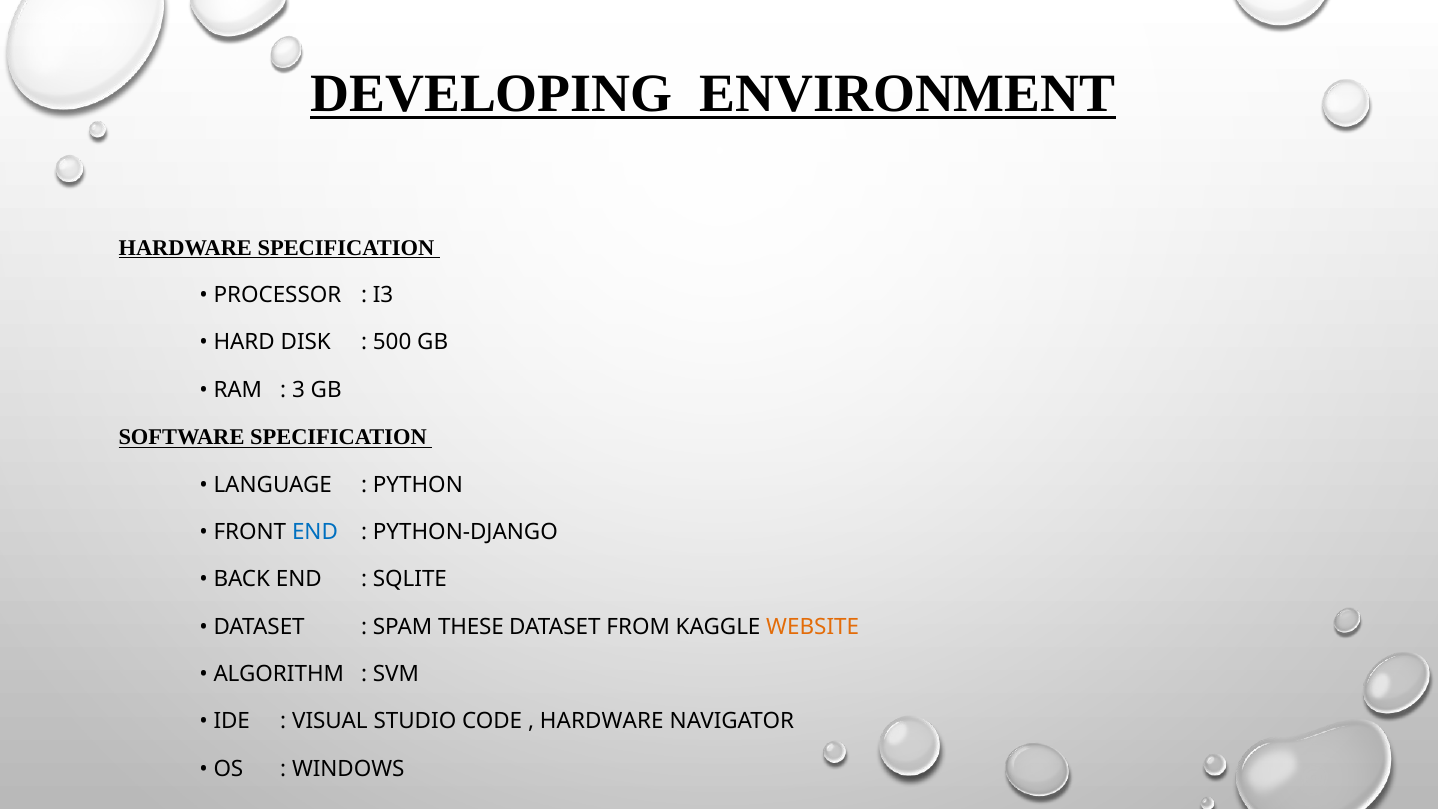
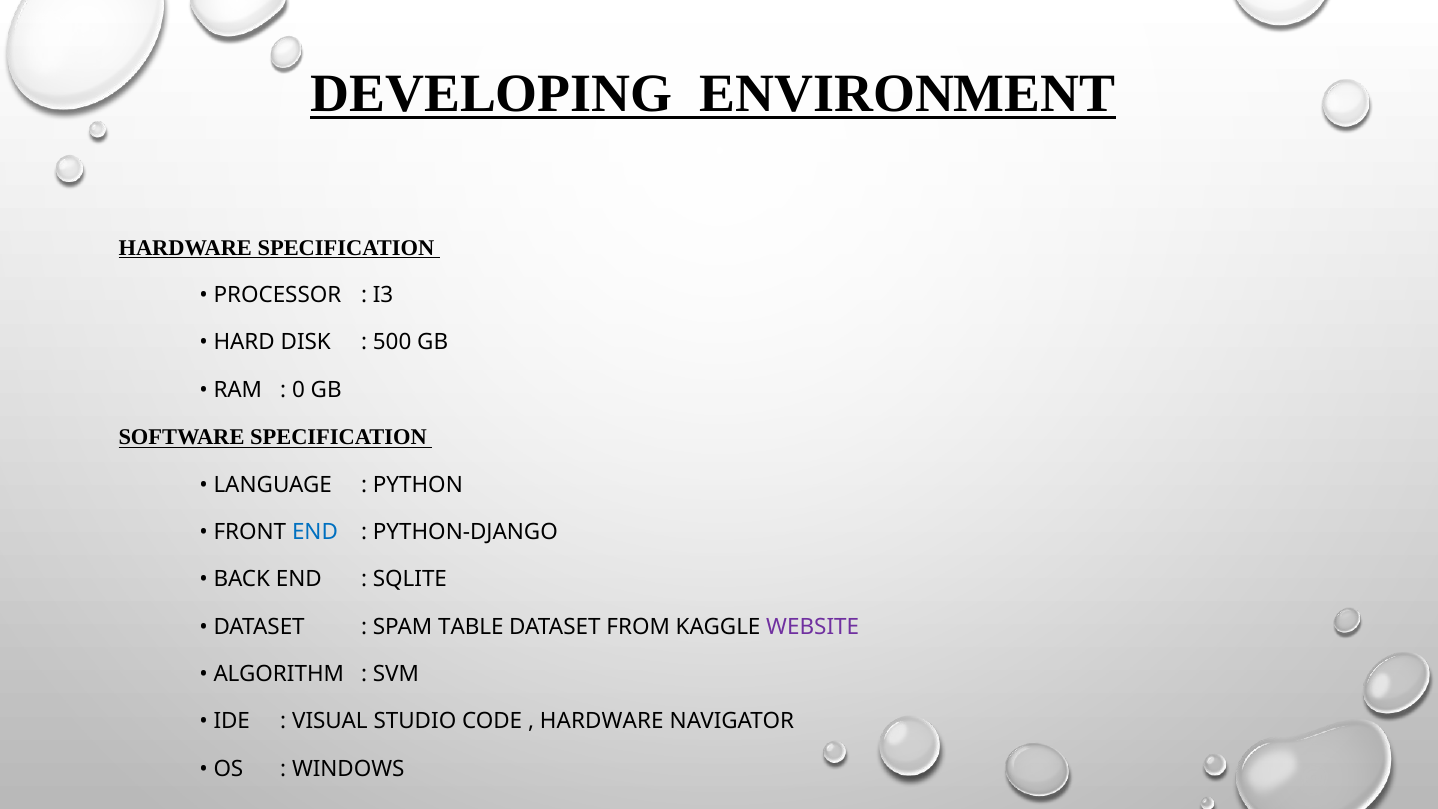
3: 3 -> 0 (298, 390)
THESE: THESE -> TABLE (471, 627)
WEBSITE colour: orange -> purple (813, 627)
